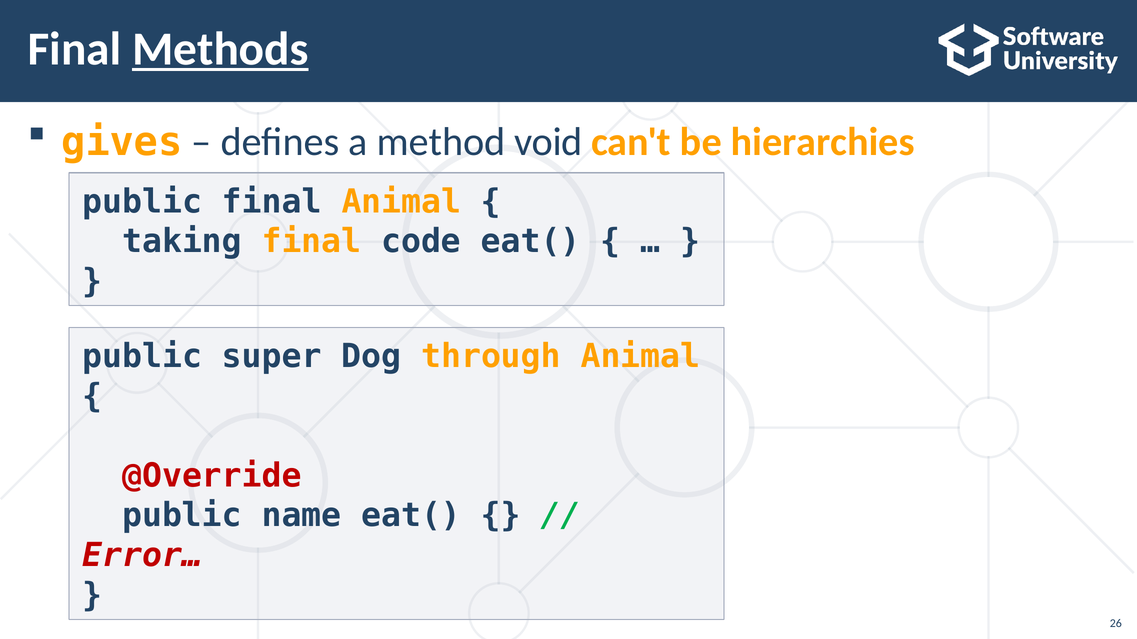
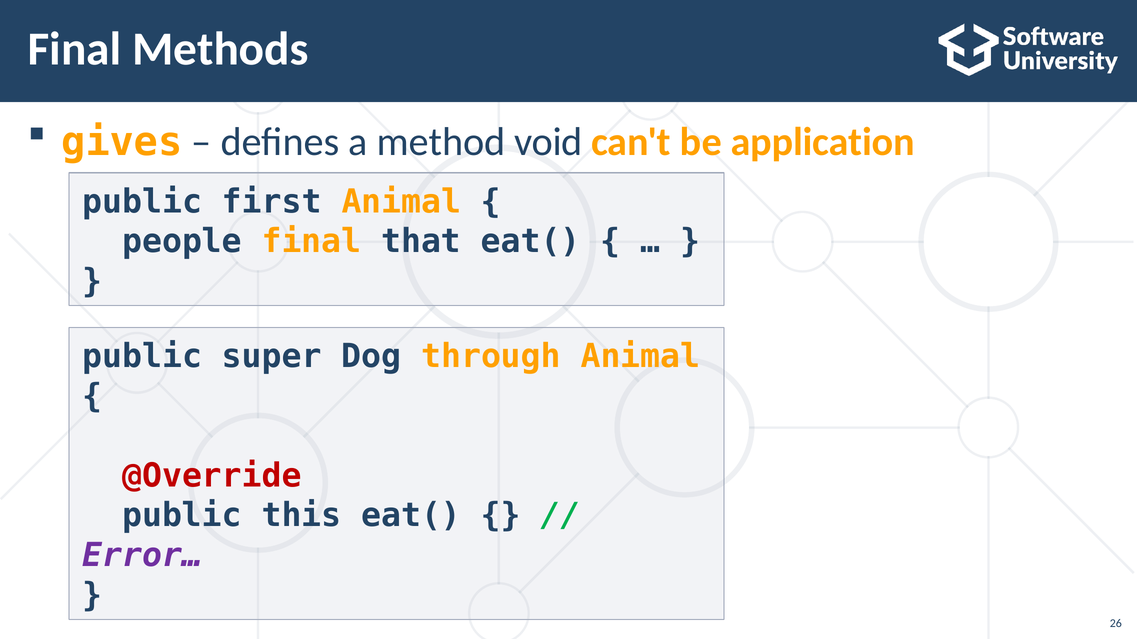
Methods underline: present -> none (220, 49)
hierarchies: hierarchies -> application (823, 142)
public final: final -> first (272, 202)
taking: taking -> people (182, 242)
code: code -> that (421, 242)
name: name -> this (302, 516)
Error… colour: red -> purple (142, 556)
